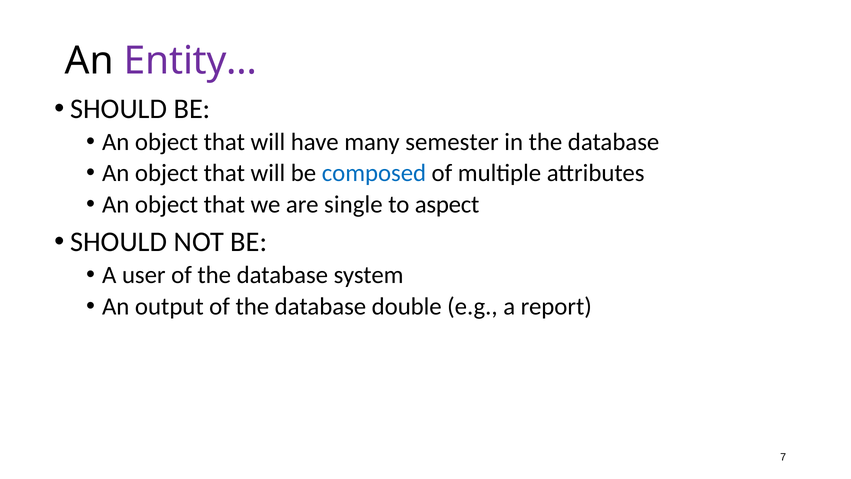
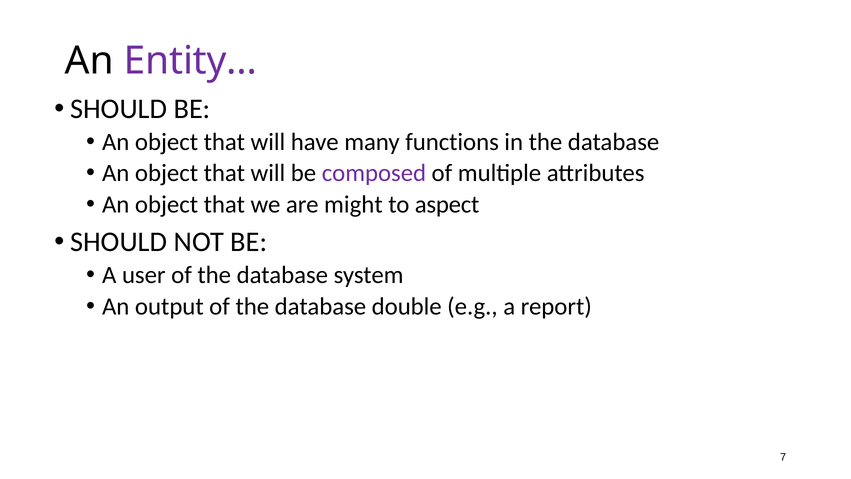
semester: semester -> functions (452, 142)
composed colour: blue -> purple (374, 173)
single: single -> might (353, 204)
